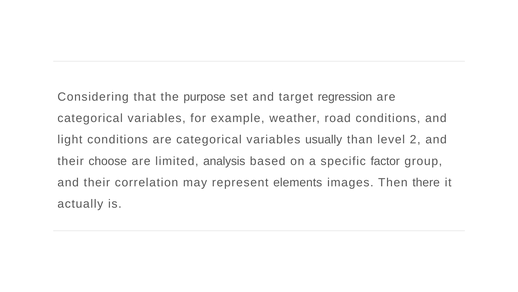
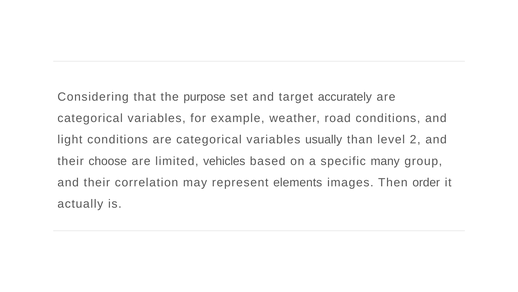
regression: regression -> accurately (345, 97)
analysis: analysis -> vehicles (224, 161)
factor: factor -> many (385, 161)
there: there -> order (426, 182)
